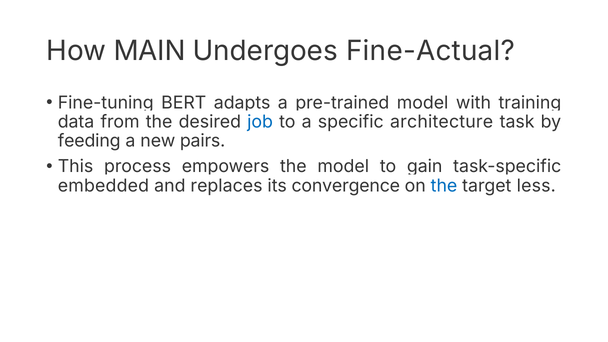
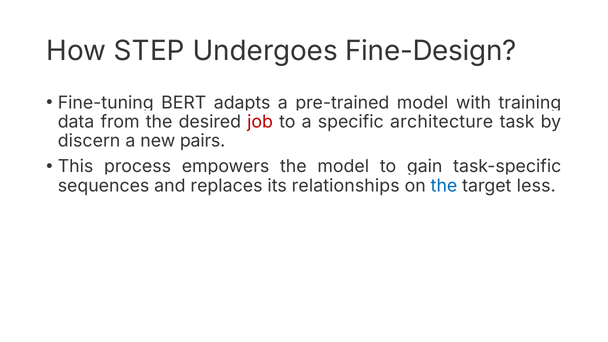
MAIN: MAIN -> STEP (149, 51)
Fine-Actual: Fine-Actual -> Fine-Design (431, 51)
job colour: blue -> red (260, 122)
feeding: feeding -> discern (89, 141)
embedded: embedded -> sequences (104, 186)
convergence: convergence -> relationships (346, 186)
